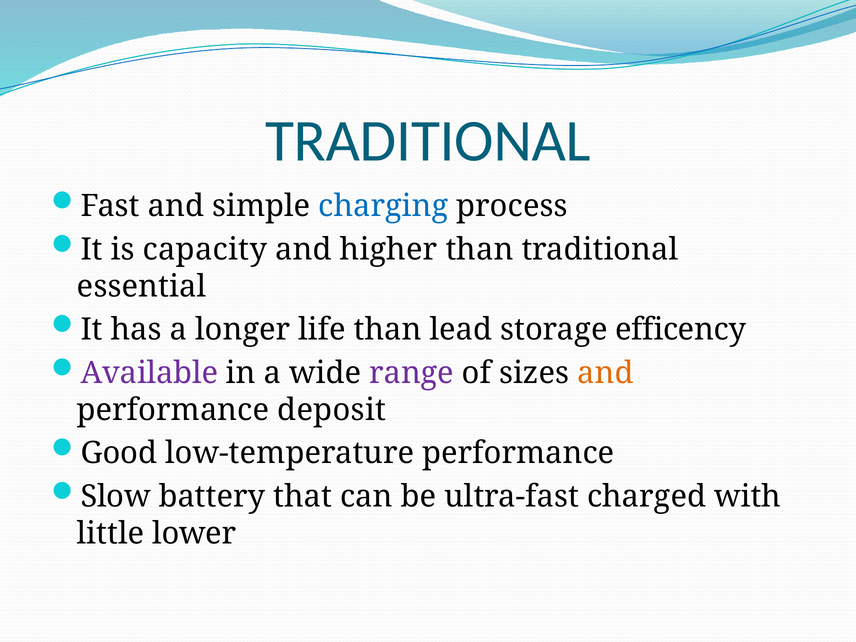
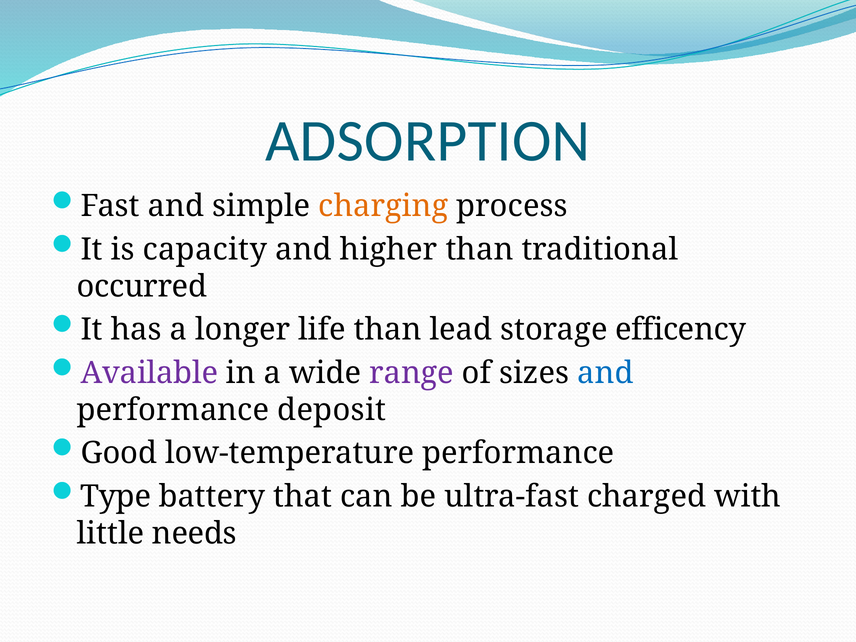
TRADITIONAL: TRADITIONAL -> ADSORPTION (428, 141)
charging colour: blue -> orange (383, 206)
essential: essential -> occurred (142, 286)
and colour: orange -> blue (605, 373)
Slow: Slow -> Type (116, 496)
lower: lower -> needs (194, 533)
